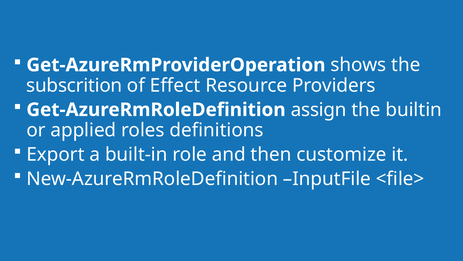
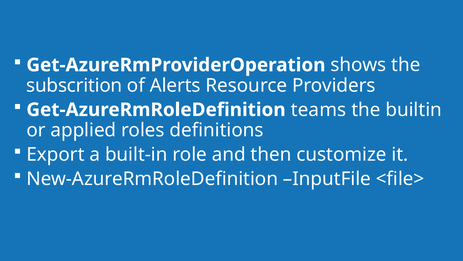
Effect: Effect -> Alerts (175, 85)
assign: assign -> teams (319, 110)
